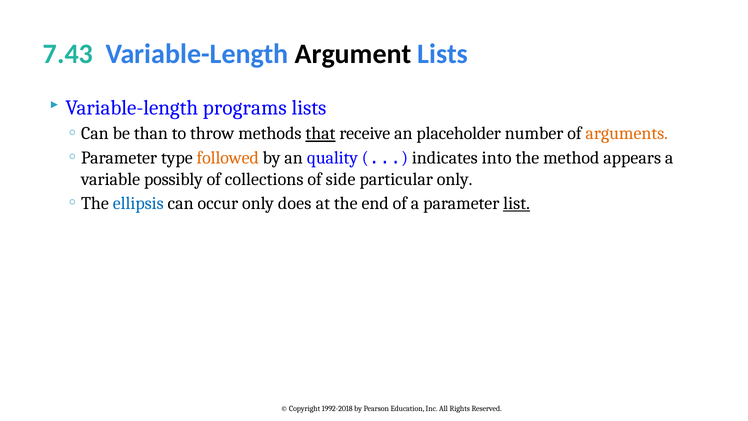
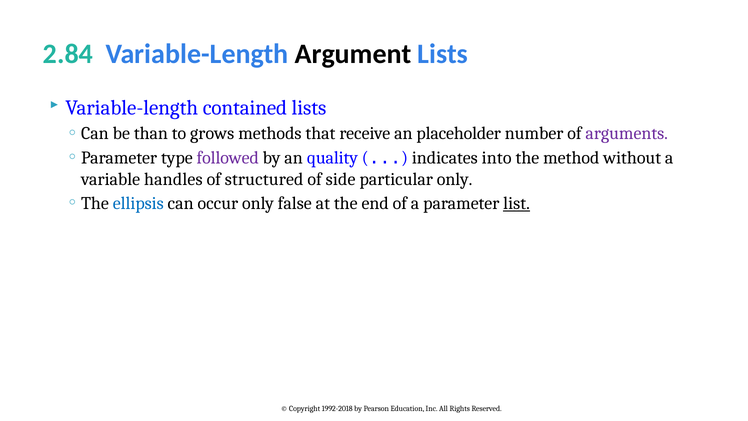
7.43: 7.43 -> 2.84 (68, 54)
programs: programs -> contained (245, 108)
throw: throw -> grows (212, 133)
that underline: present -> none (320, 133)
arguments colour: orange -> purple (627, 133)
followed colour: orange -> purple (228, 158)
appears: appears -> without (632, 158)
possibly: possibly -> handles (173, 179)
collections: collections -> structured (264, 179)
does: does -> false (295, 203)
